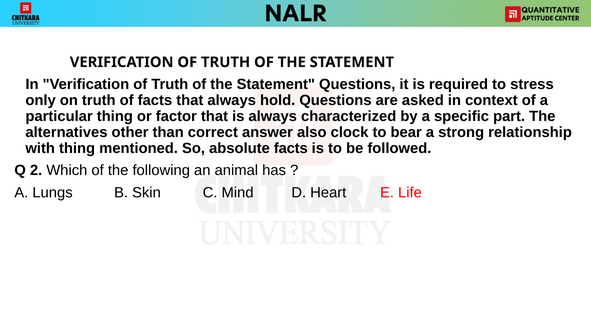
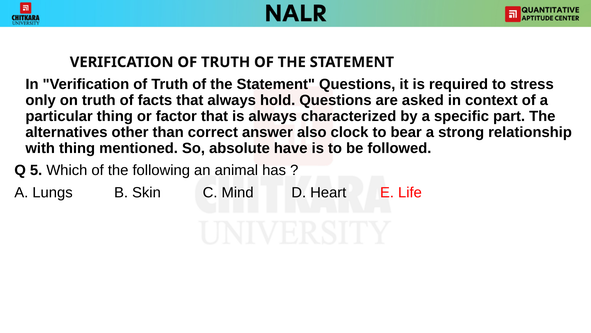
absolute facts: facts -> have (291, 148)
2: 2 -> 5 (36, 170)
